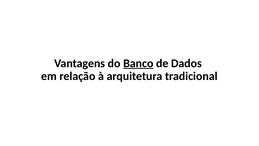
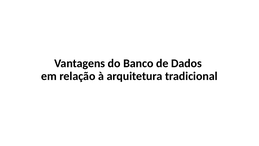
Banco underline: present -> none (138, 63)
